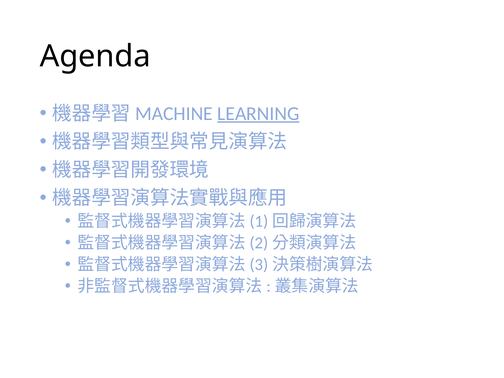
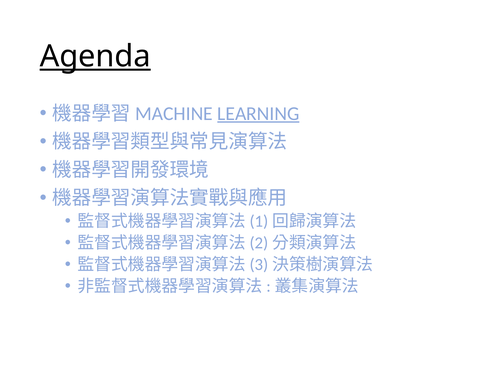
Agenda underline: none -> present (95, 56)
